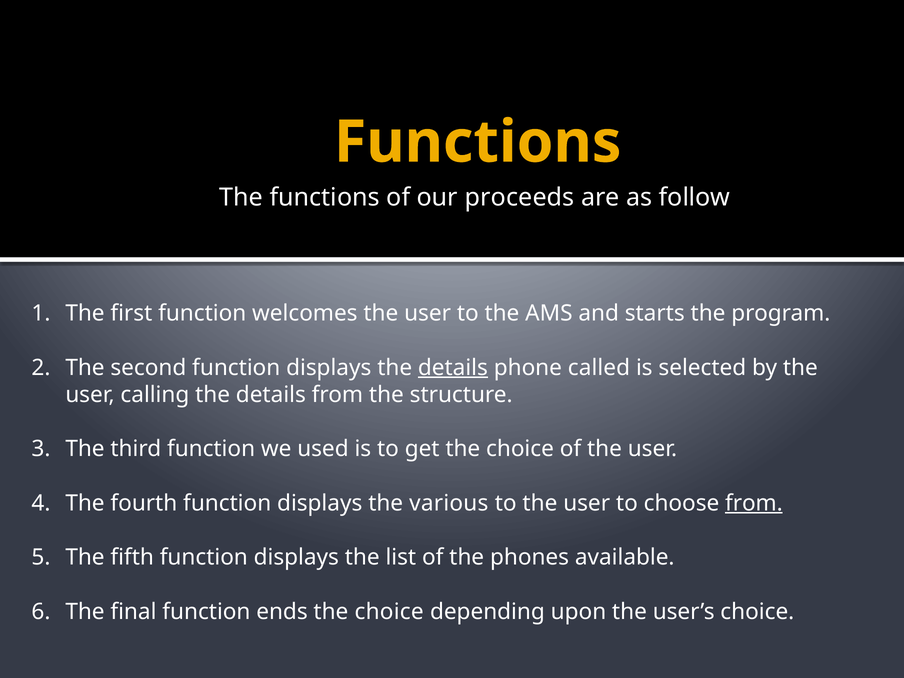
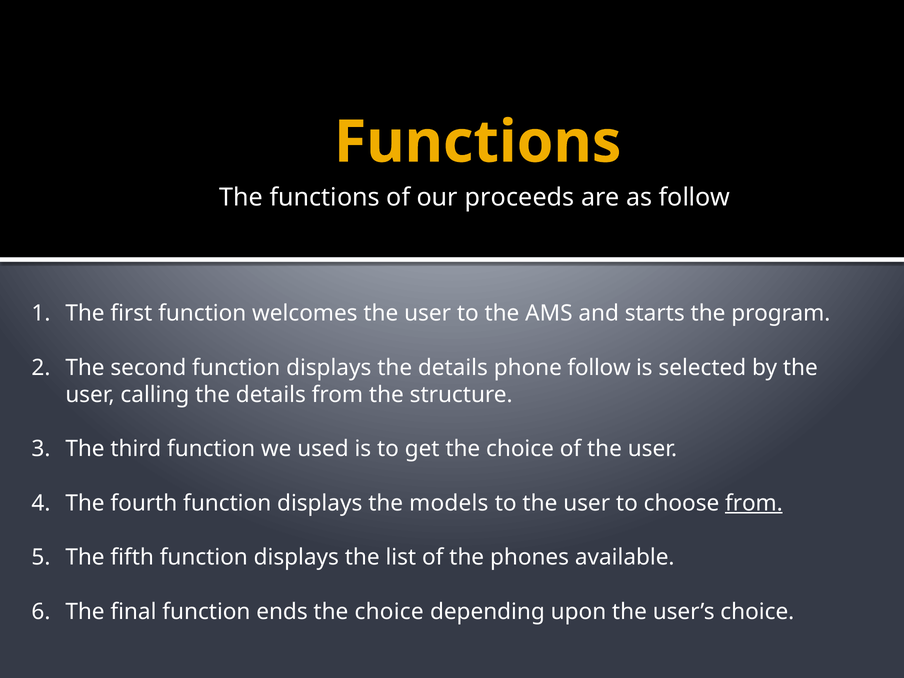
details underline: present -> none (453, 368)
phone called: called -> follow (599, 368)
various: various -> models (449, 503)
